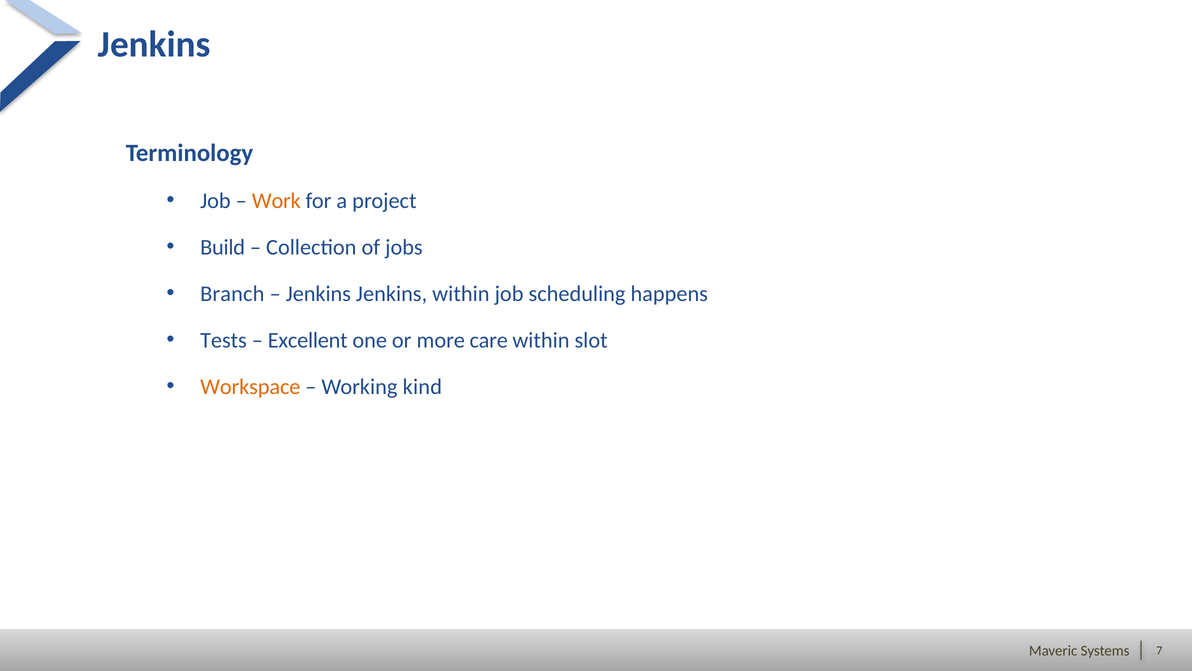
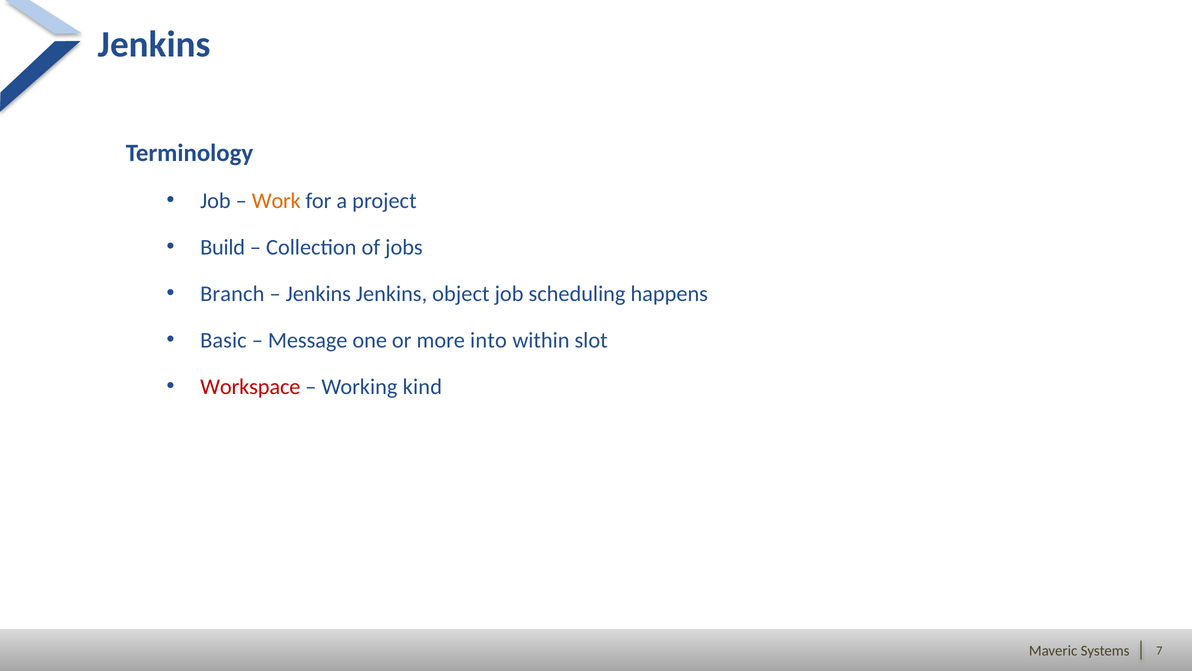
Jenkins within: within -> object (461, 293)
Tests: Tests -> Basic (223, 340)
Excellent: Excellent -> Message (308, 340)
care: care -> into (488, 340)
Workspace colour: orange -> red (250, 386)
